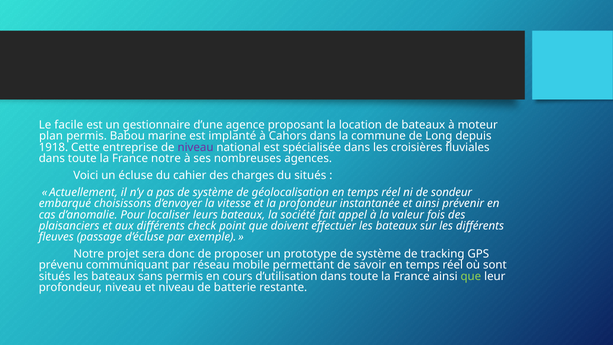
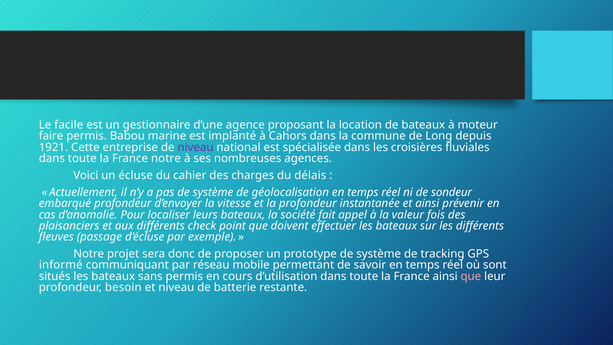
plan: plan -> faire (51, 136)
1918: 1918 -> 1921 (53, 147)
du situés: situés -> délais (310, 175)
embarqué choisissons: choisissons -> profondeur (123, 203)
prévenu: prévenu -> informé (61, 265)
que colour: light green -> pink (471, 276)
profondeur niveau: niveau -> besoin (123, 287)
